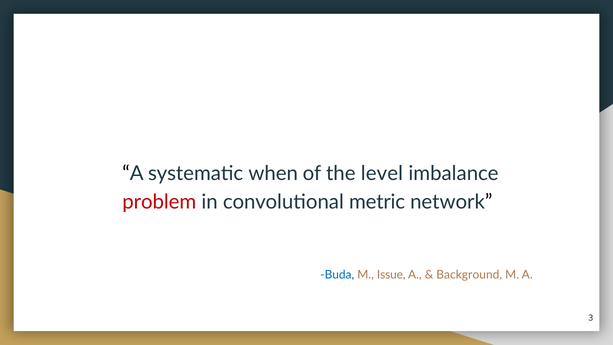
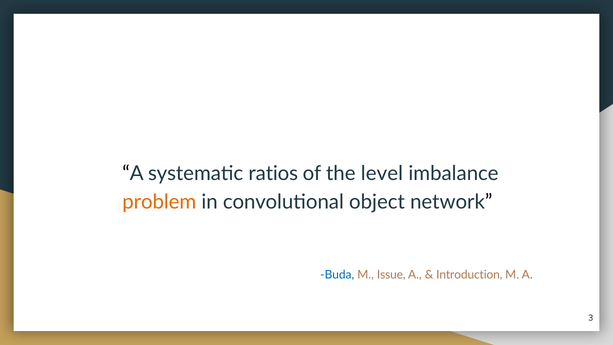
when: when -> ratios (273, 174)
problem colour: red -> orange (159, 202)
metric: metric -> object (377, 202)
Background: Background -> Introduction (469, 274)
